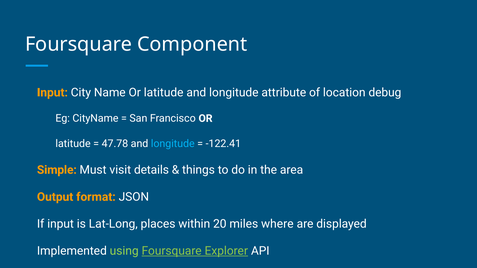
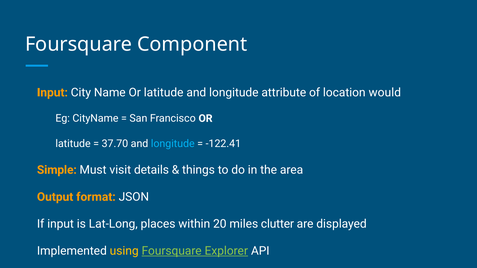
debug: debug -> would (385, 93)
47.78: 47.78 -> 37.70 (115, 144)
where: where -> clutter (277, 224)
using colour: light green -> yellow (124, 251)
